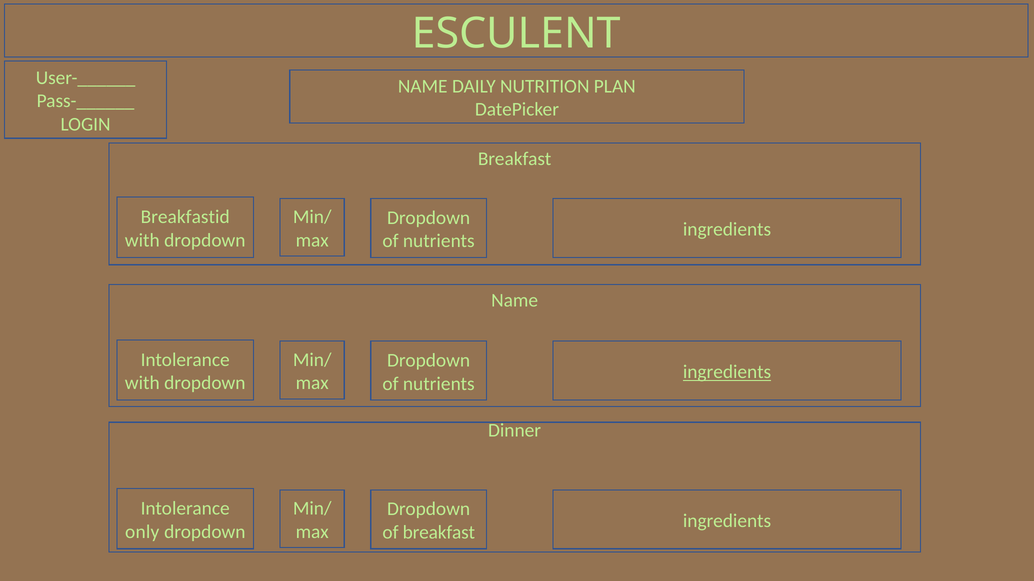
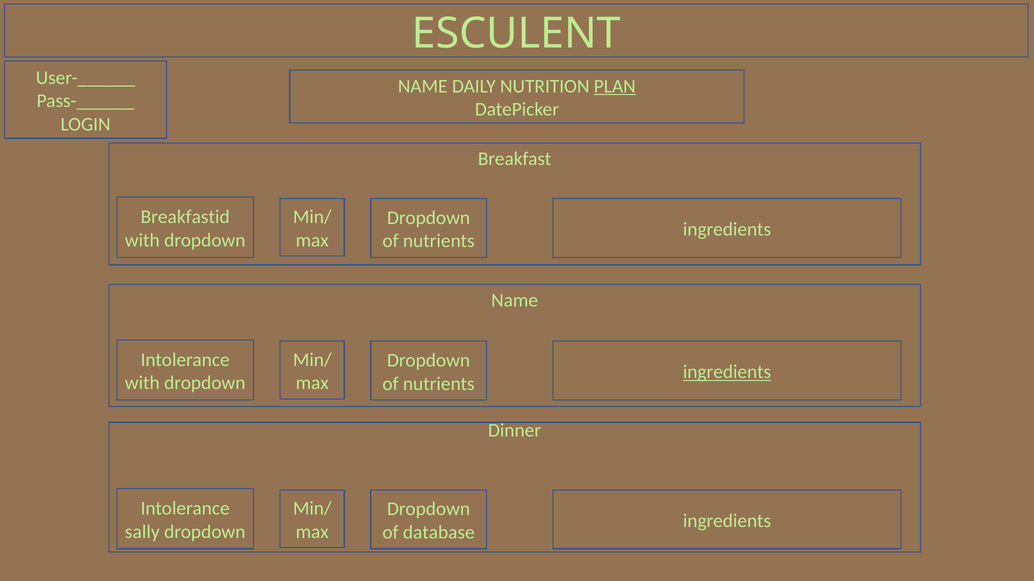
PLAN underline: none -> present (615, 86)
only: only -> sally (142, 532)
of breakfast: breakfast -> database (439, 533)
